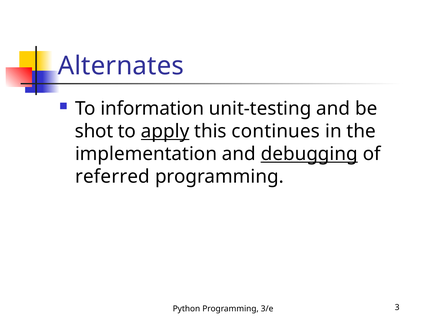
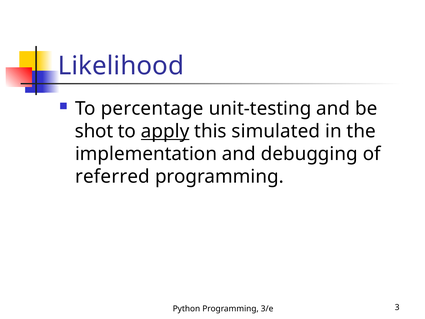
Alternates: Alternates -> Likelihood (121, 66)
information: information -> percentage (152, 109)
continues: continues -> simulated (276, 131)
debugging underline: present -> none (309, 154)
